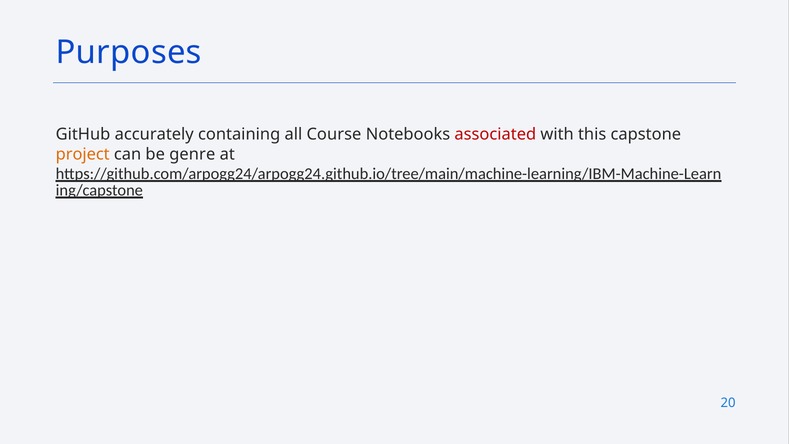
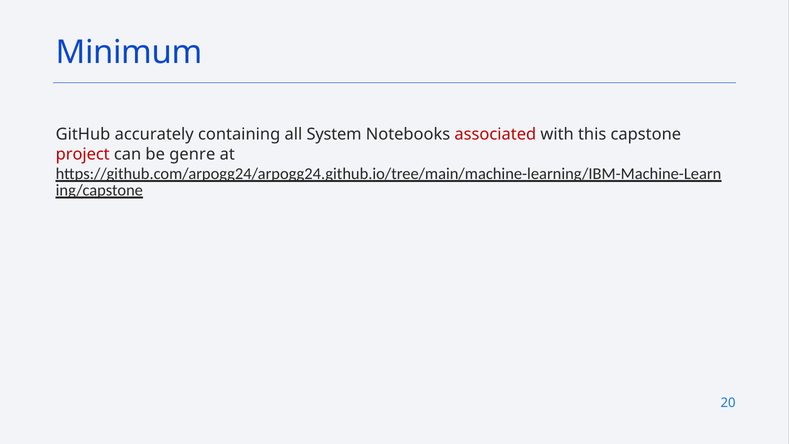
Purposes: Purposes -> Minimum (129, 52)
Course: Course -> System (334, 134)
project colour: orange -> red (83, 154)
